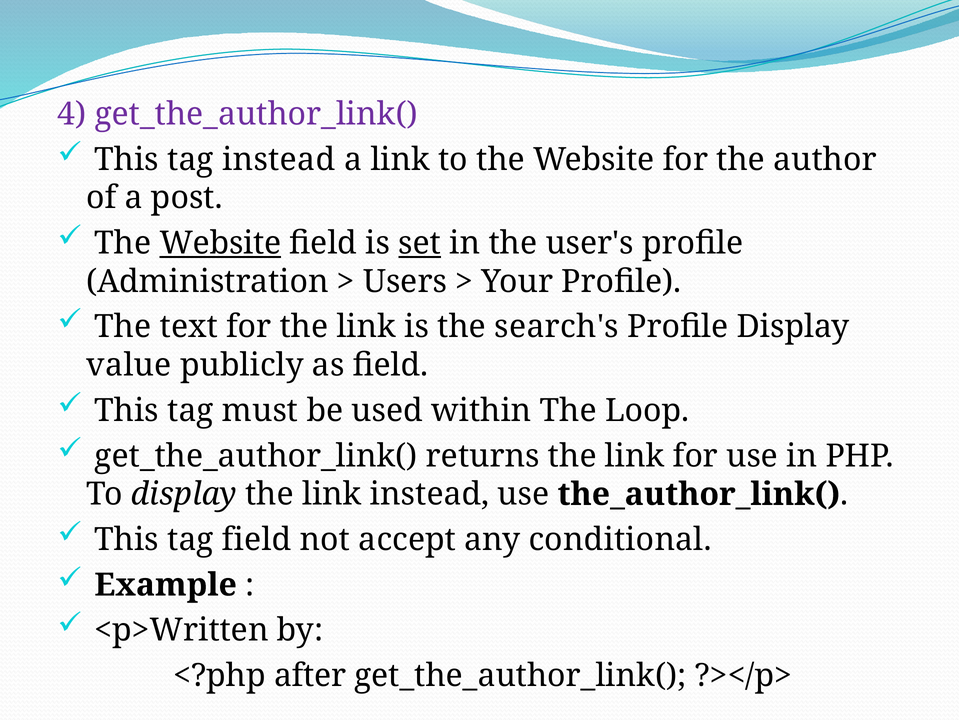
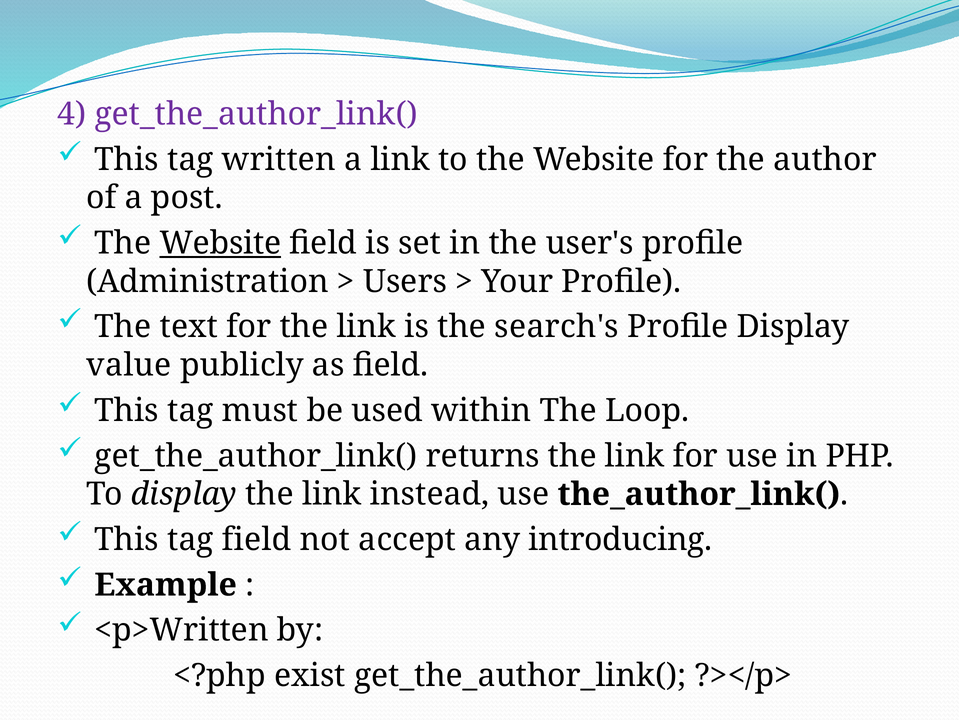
tag instead: instead -> written (279, 159)
set underline: present -> none (420, 243)
conditional: conditional -> introducing (620, 539)
after: after -> exist (310, 675)
